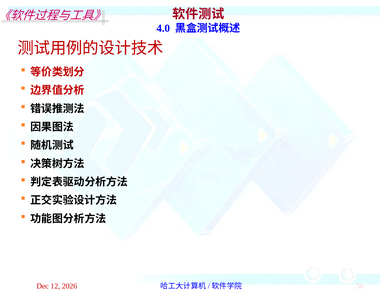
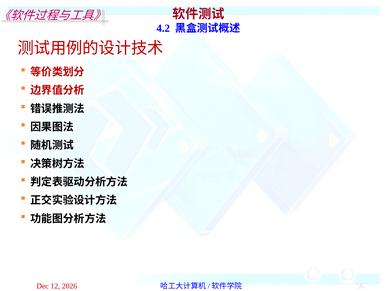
4.0: 4.0 -> 4.2 (163, 28)
